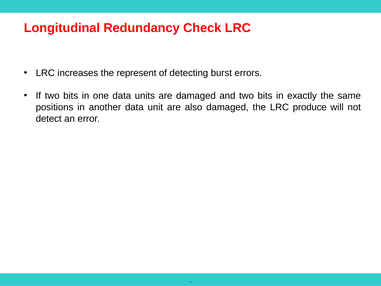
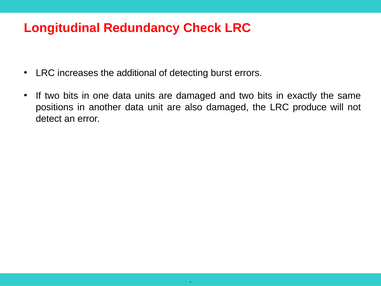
represent: represent -> additional (137, 73)
